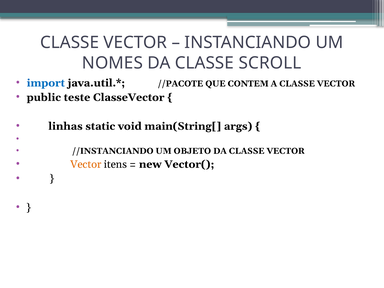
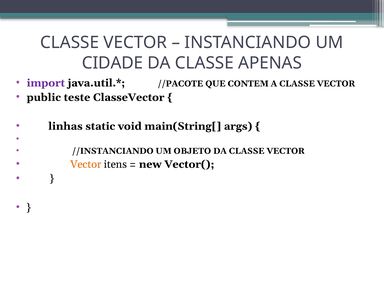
NOMES: NOMES -> CIDADE (113, 63)
SCROLL: SCROLL -> APENAS (270, 63)
import colour: blue -> purple (46, 83)
